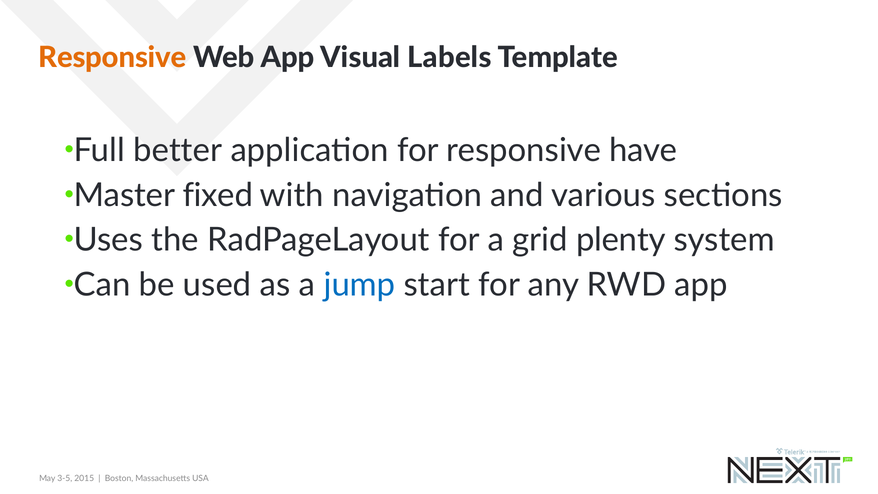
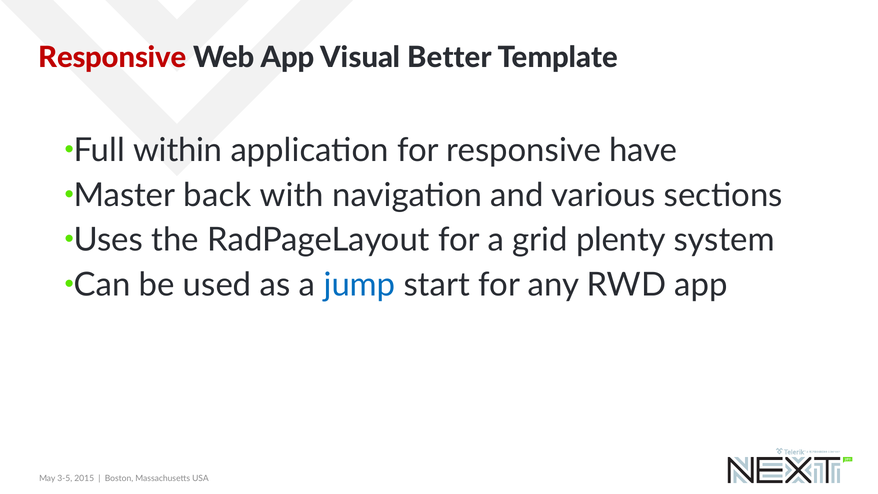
Responsive colour: orange -> red (112, 57)
Labels: Labels -> Better (450, 57)
better: better -> within (178, 151)
fixed: fixed -> back (217, 195)
